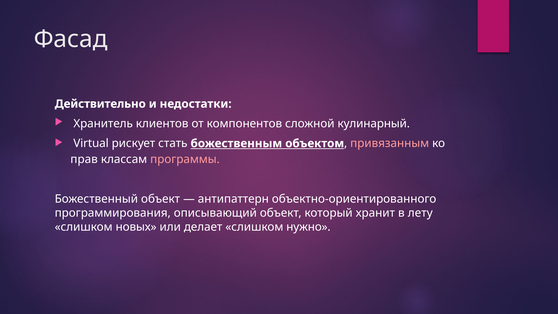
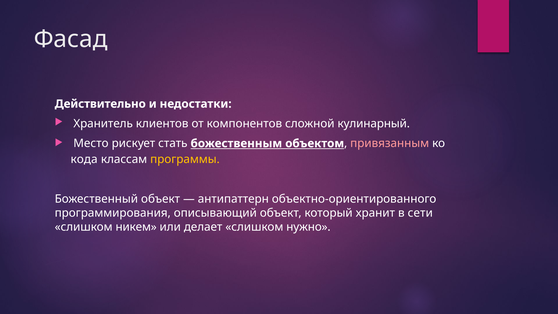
Virtual: Virtual -> Место (91, 143)
прав: прав -> кода (84, 159)
программы colour: pink -> yellow (185, 159)
лету: лету -> сети (420, 213)
новых: новых -> никем (136, 227)
